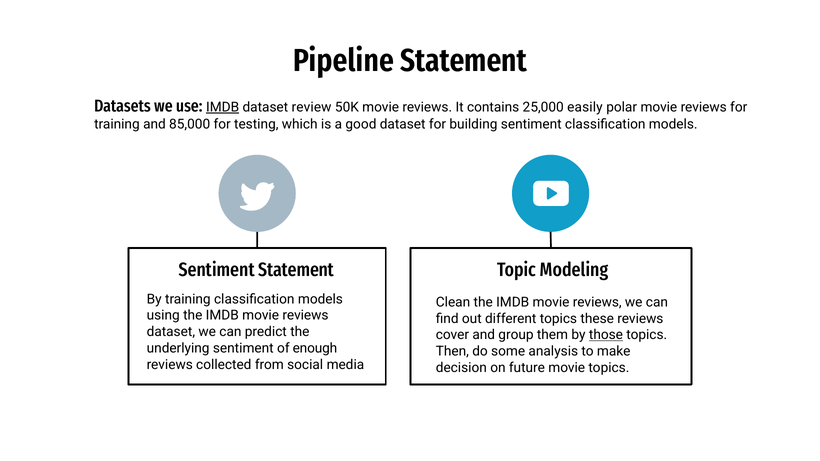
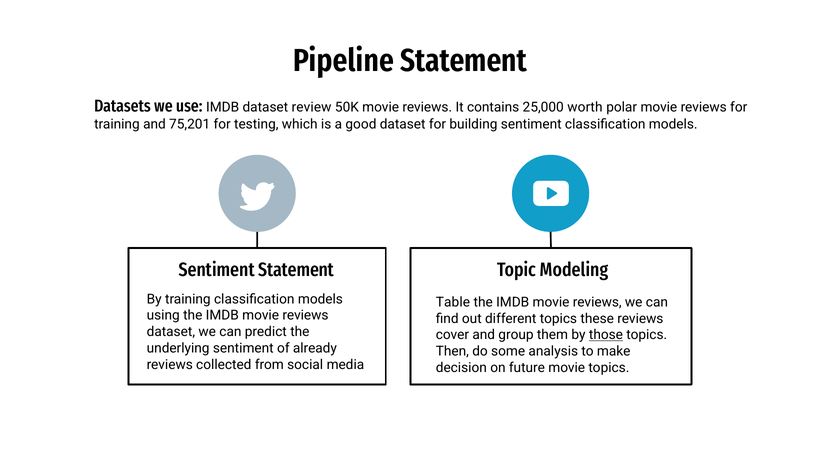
IMDB underline: present -> none (223, 107)
easily: easily -> worth (585, 107)
85,000: 85,000 -> 75,201 (190, 124)
Clean: Clean -> Table (453, 302)
enough: enough -> already (315, 348)
